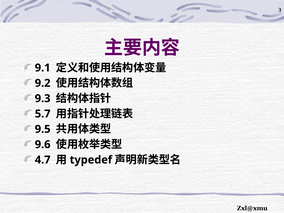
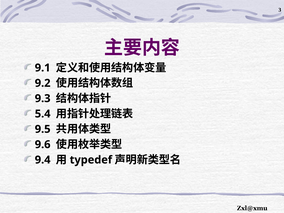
5.7: 5.7 -> 5.4 (43, 114)
4.7: 4.7 -> 9.4 (43, 160)
